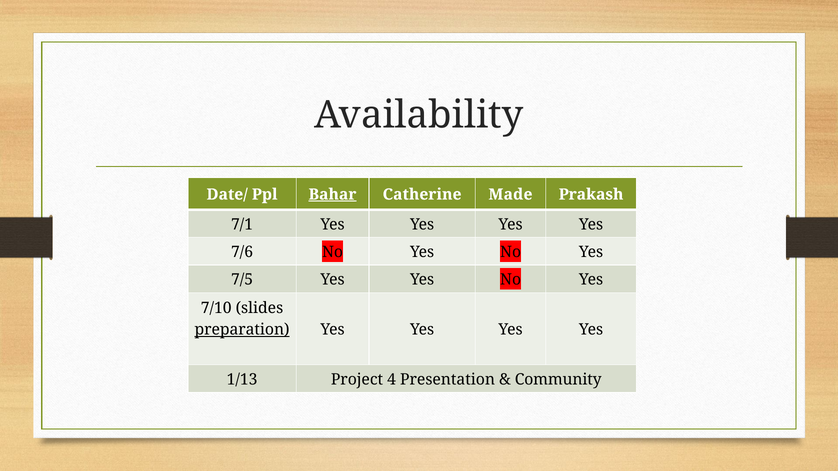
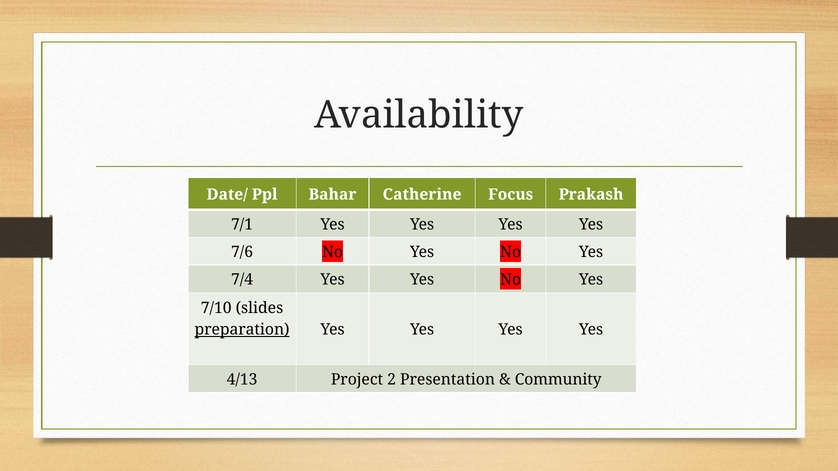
Bahar underline: present -> none (333, 195)
Made: Made -> Focus (511, 195)
7/5: 7/5 -> 7/4 (242, 280)
1/13: 1/13 -> 4/13 (242, 380)
4: 4 -> 2 (392, 380)
